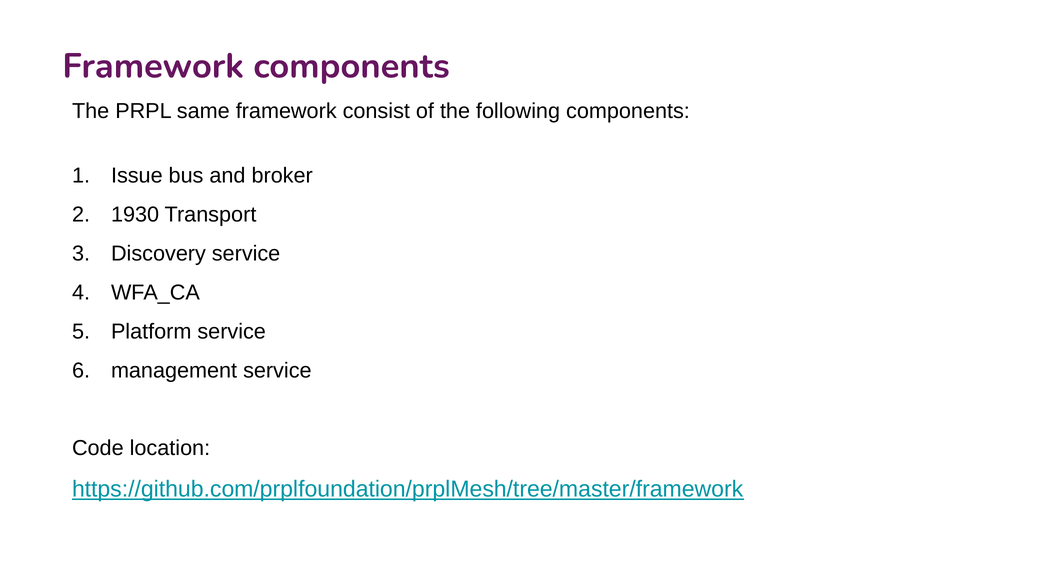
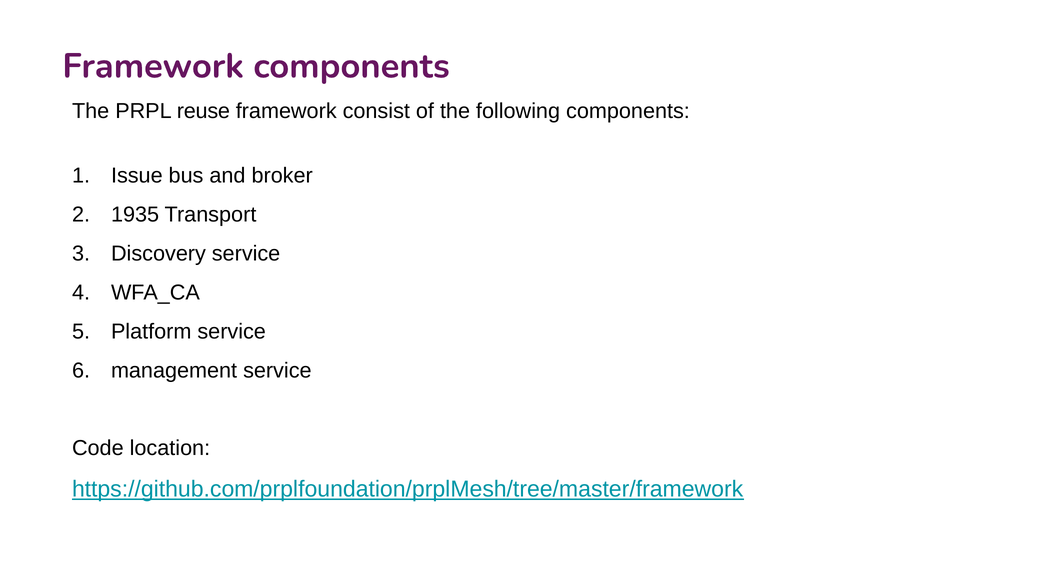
same: same -> reuse (203, 111)
1930: 1930 -> 1935 (135, 215)
